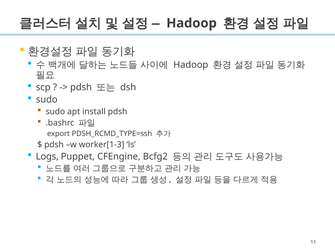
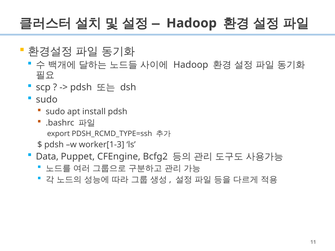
Logs: Logs -> Data (47, 157)
